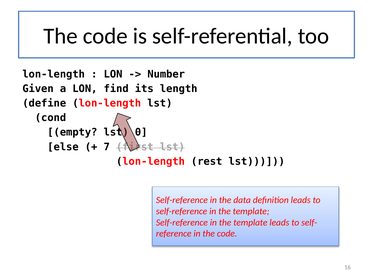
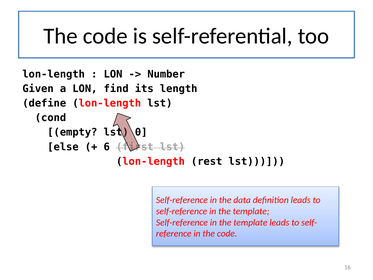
7: 7 -> 6 (107, 147)
